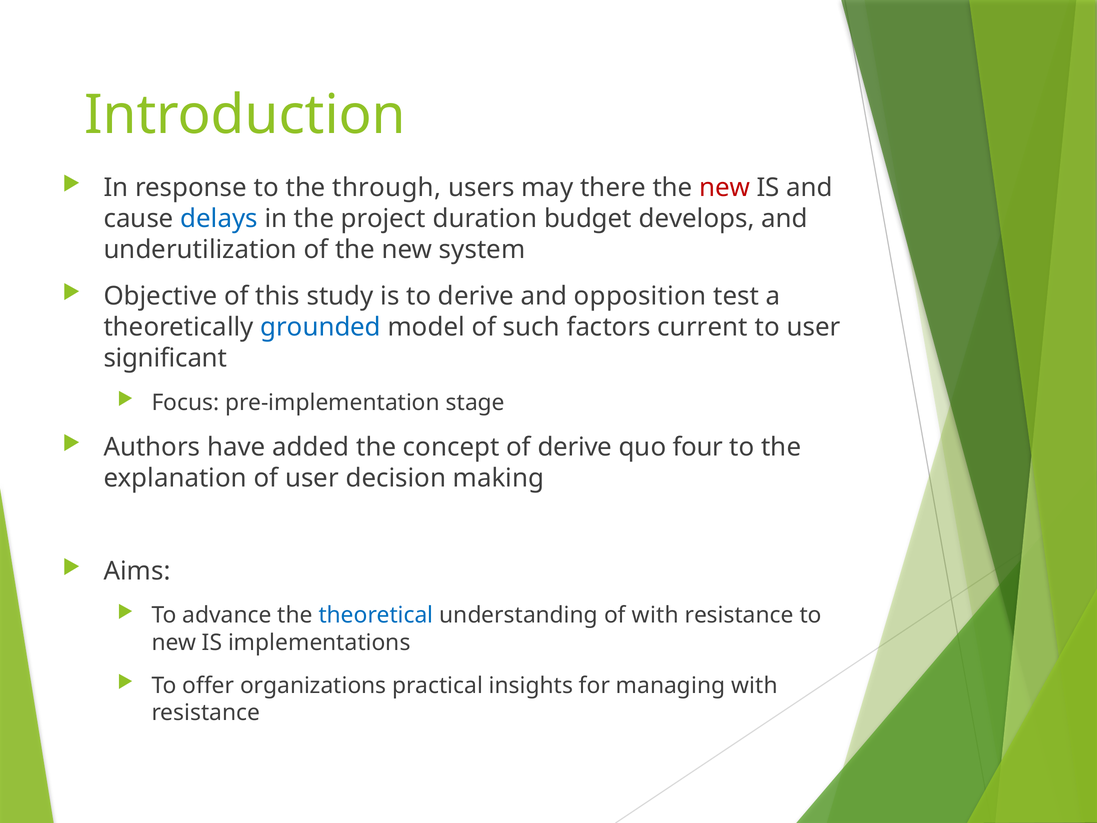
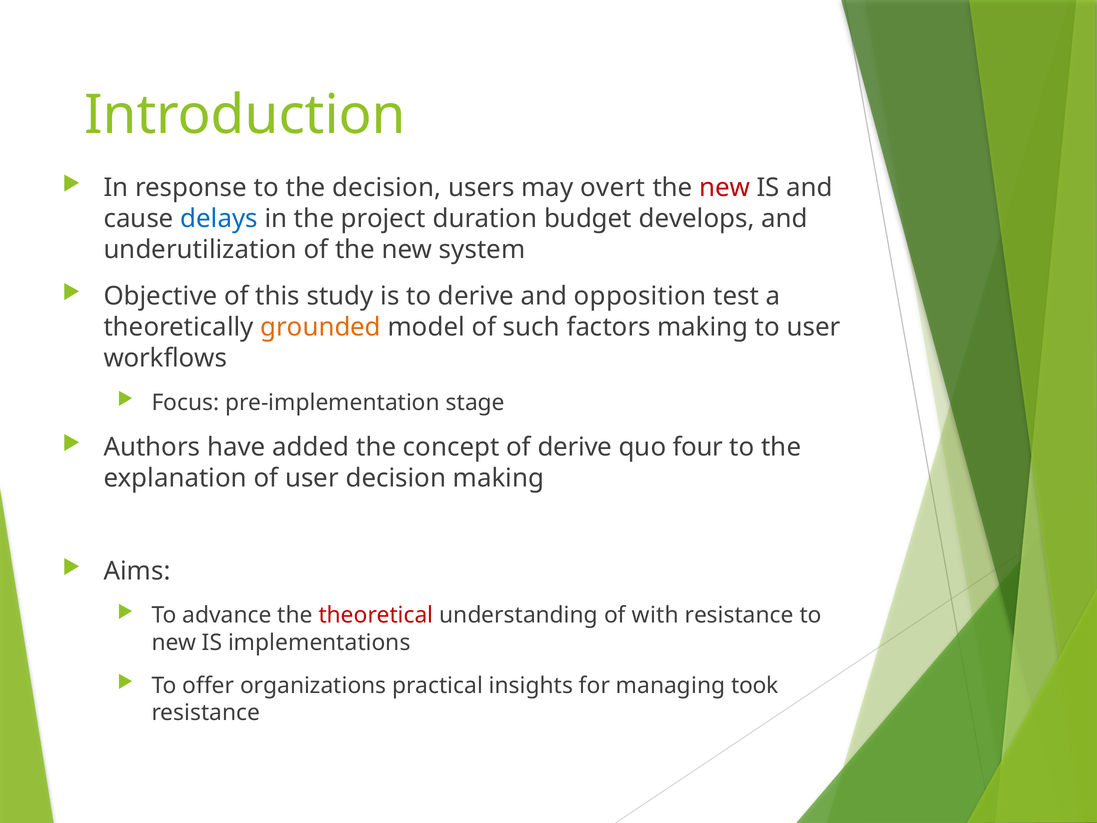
the through: through -> decision (387, 187)
there: there -> overt (613, 187)
grounded colour: blue -> orange (321, 327)
factors current: current -> making (703, 327)
significant: significant -> workflows (165, 358)
theoretical colour: blue -> red (376, 615)
managing with: with -> took (755, 685)
